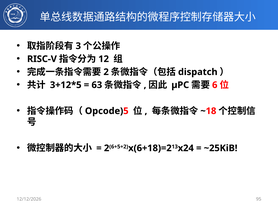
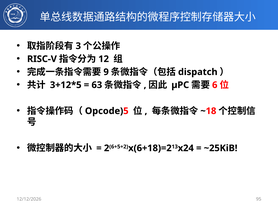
2: 2 -> 9 (106, 72)
